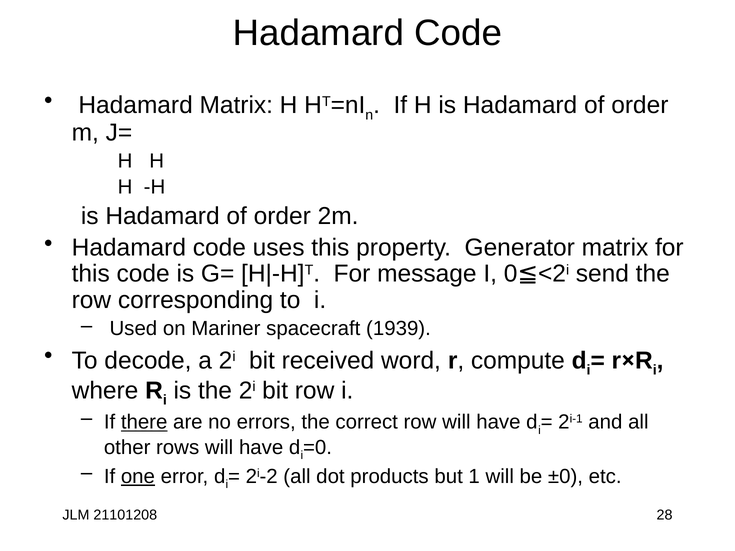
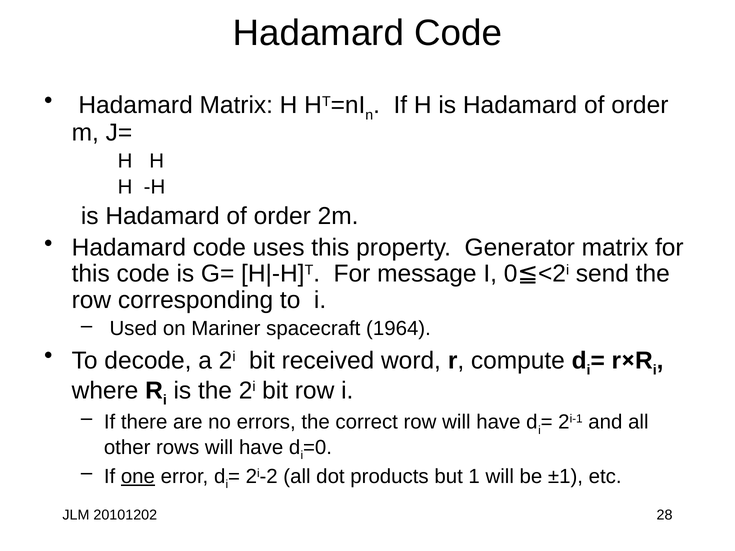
1939: 1939 -> 1964 (398, 329)
there underline: present -> none (144, 422)
±0: ±0 -> ±1 (565, 477)
21101208: 21101208 -> 20101202 (125, 516)
